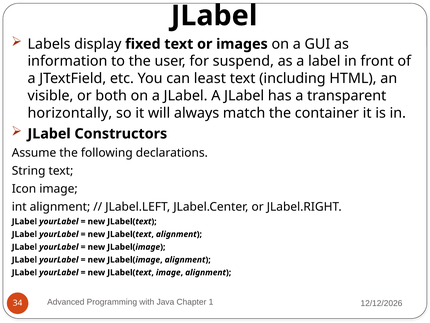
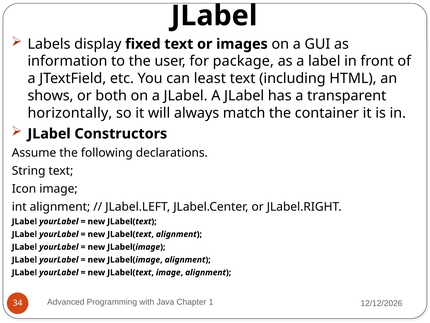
suspend: suspend -> package (243, 61)
visible: visible -> shows (50, 96)
